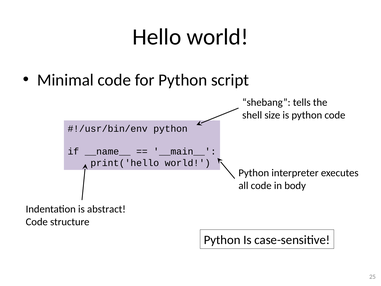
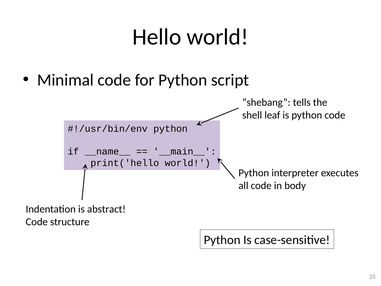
size: size -> leaf (272, 115)
